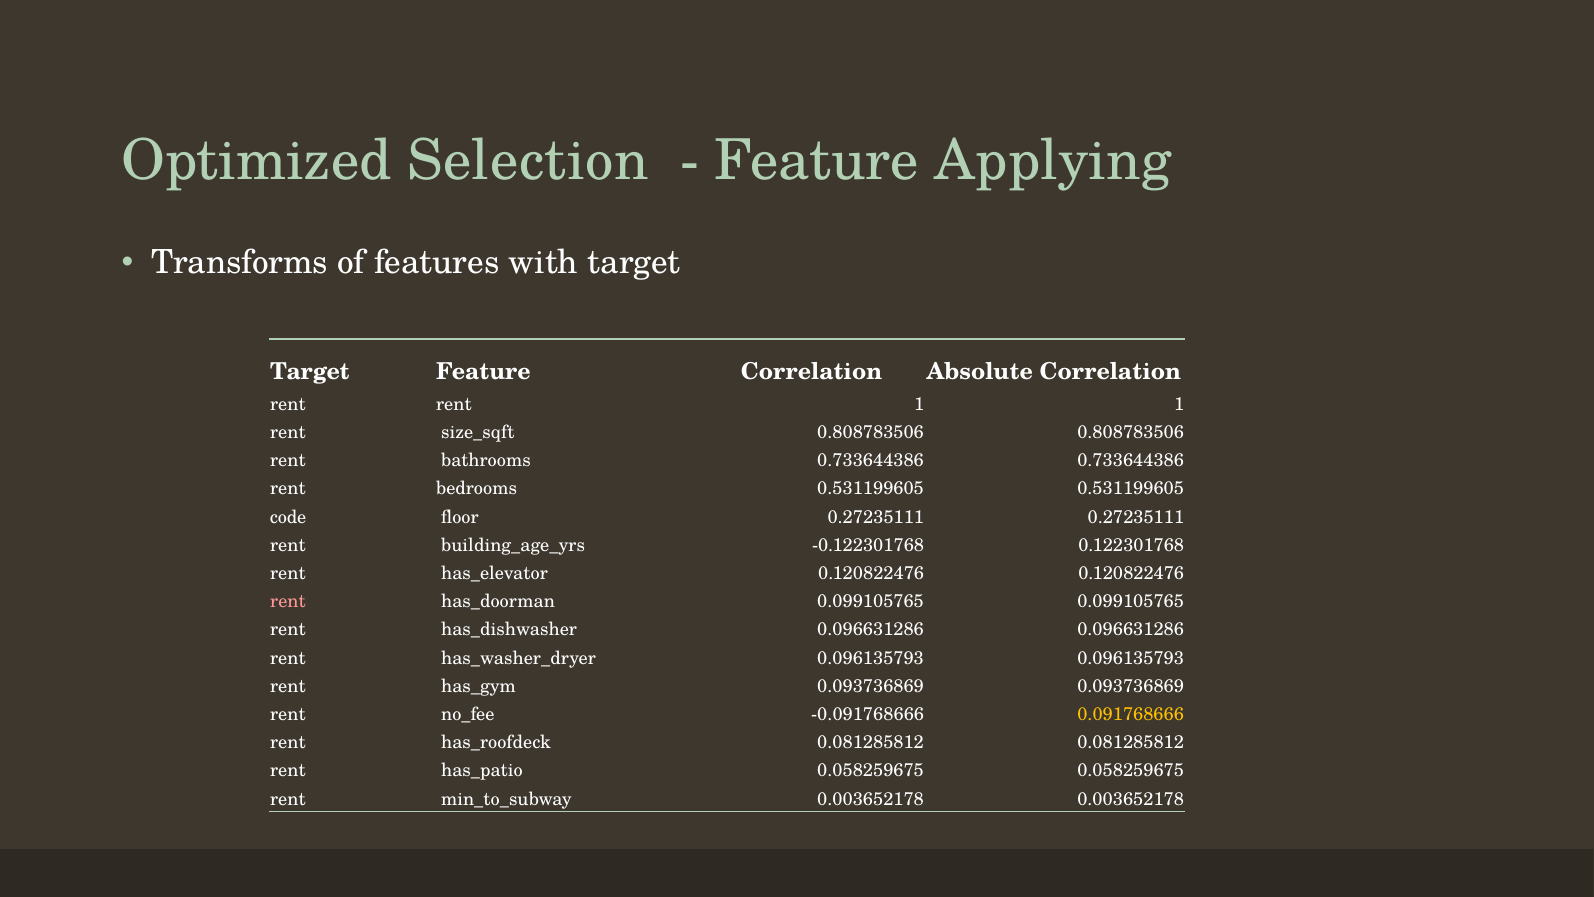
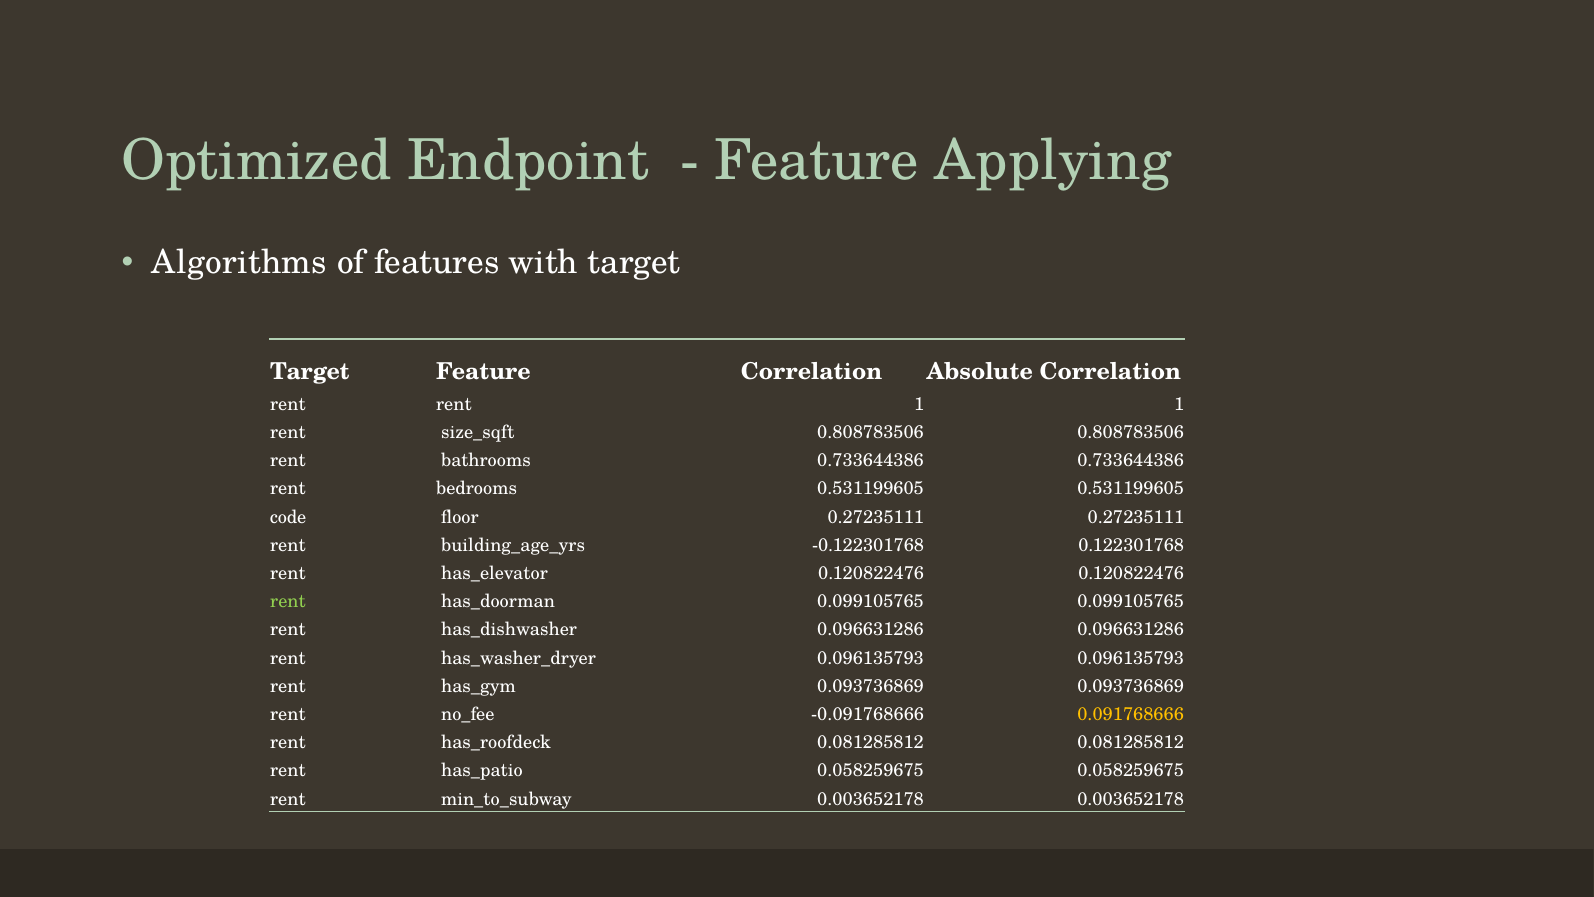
Selection: Selection -> Endpoint (528, 161)
Transforms: Transforms -> Algorithms (240, 262)
rent colour: pink -> light green (288, 601)
